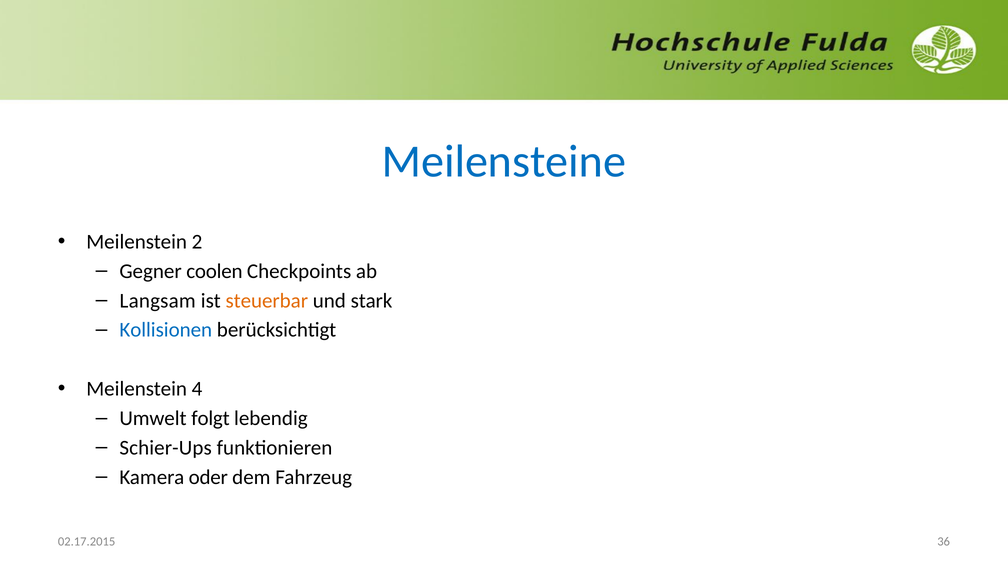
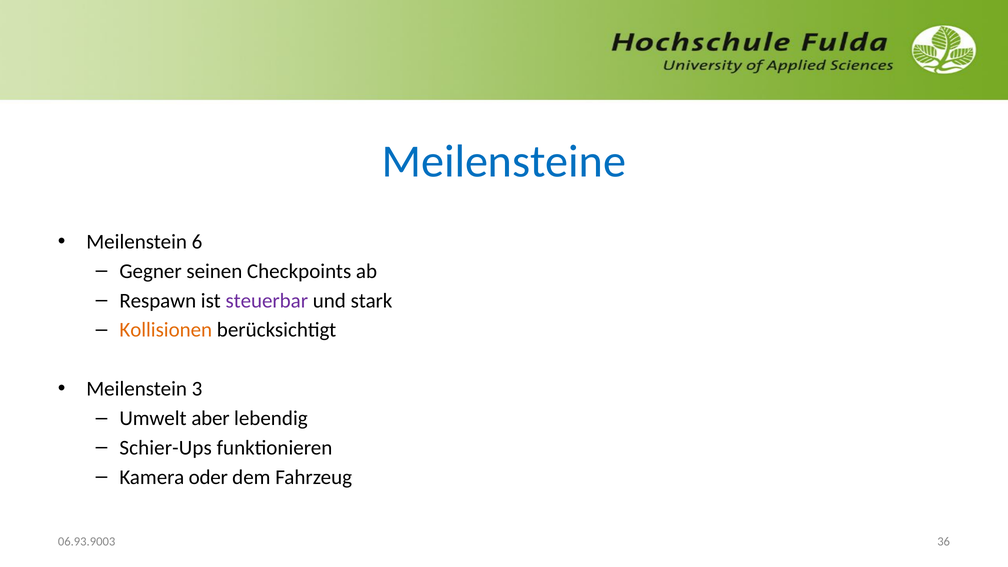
2: 2 -> 6 (197, 242)
coolen: coolen -> seinen (214, 271)
Langsam: Langsam -> Respawn (158, 301)
steuerbar colour: orange -> purple (267, 301)
Kollisionen colour: blue -> orange (166, 330)
4: 4 -> 3 (197, 389)
folgt: folgt -> aber (210, 418)
02.17.2015: 02.17.2015 -> 06.93.9003 (87, 541)
